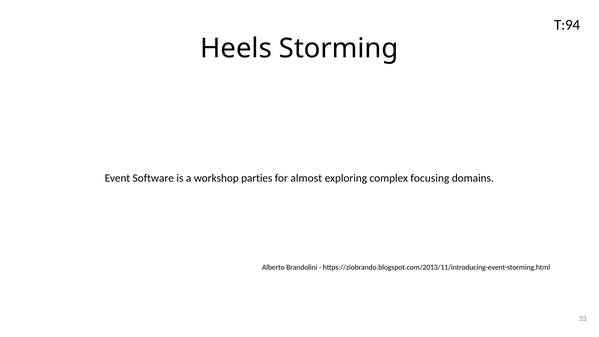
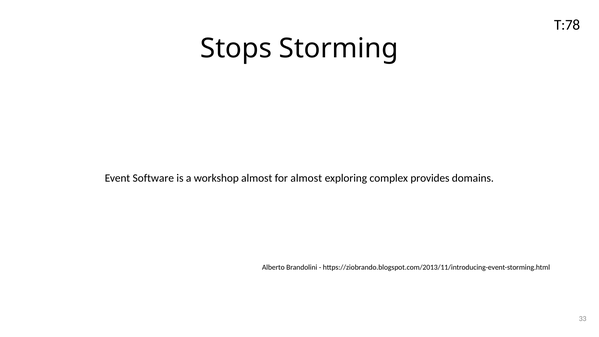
T:94: T:94 -> T:78 (567, 25)
Heels: Heels -> Stops (236, 48)
workshop parties: parties -> almost (257, 178)
focusing: focusing -> provides (430, 178)
